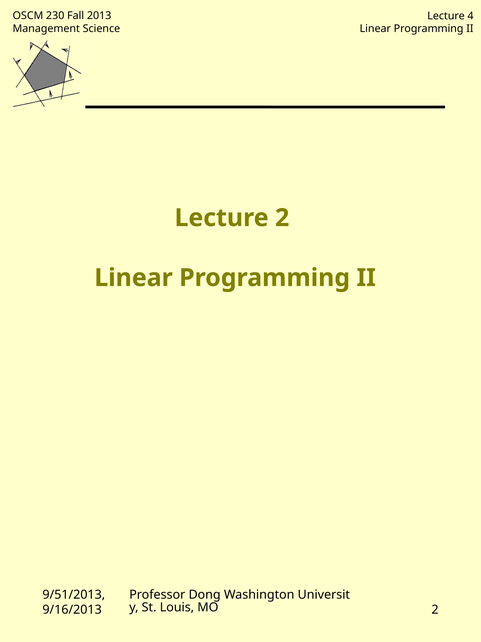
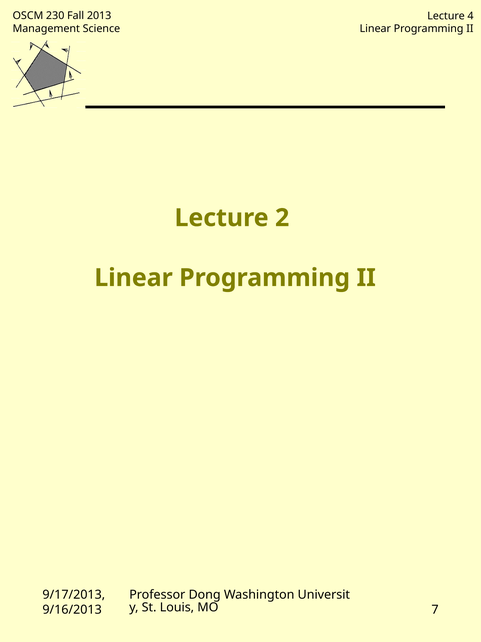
9/51/2013: 9/51/2013 -> 9/17/2013 (74, 594)
9/16/2013 2: 2 -> 7 (435, 609)
